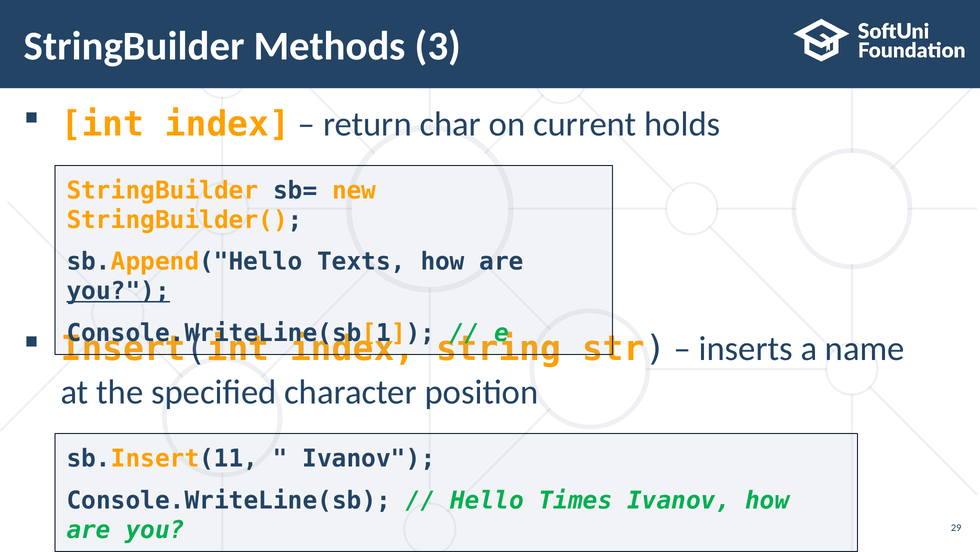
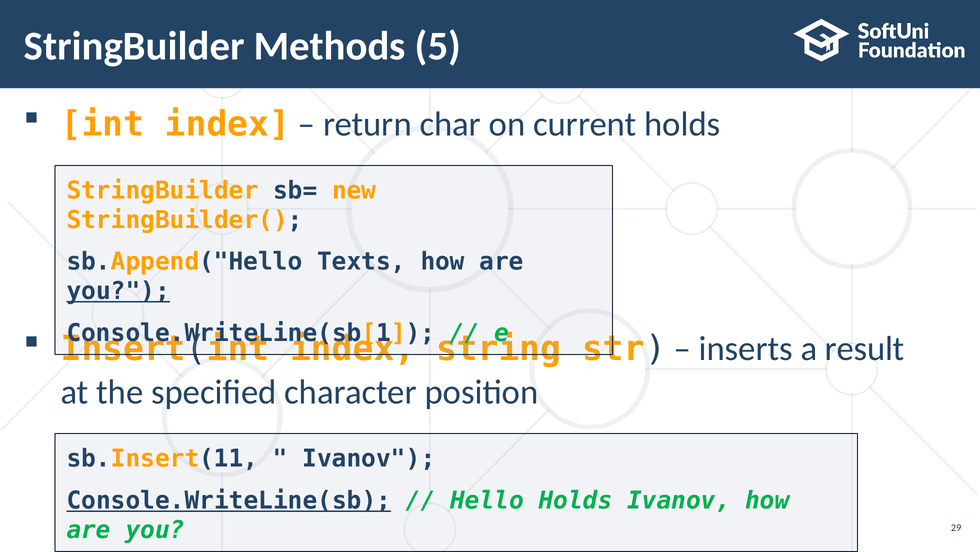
3: 3 -> 5 (438, 46)
name: name -> result (865, 348)
Console.WriteLine(sb underline: none -> present (229, 500)
Hello Times: Times -> Holds (575, 500)
